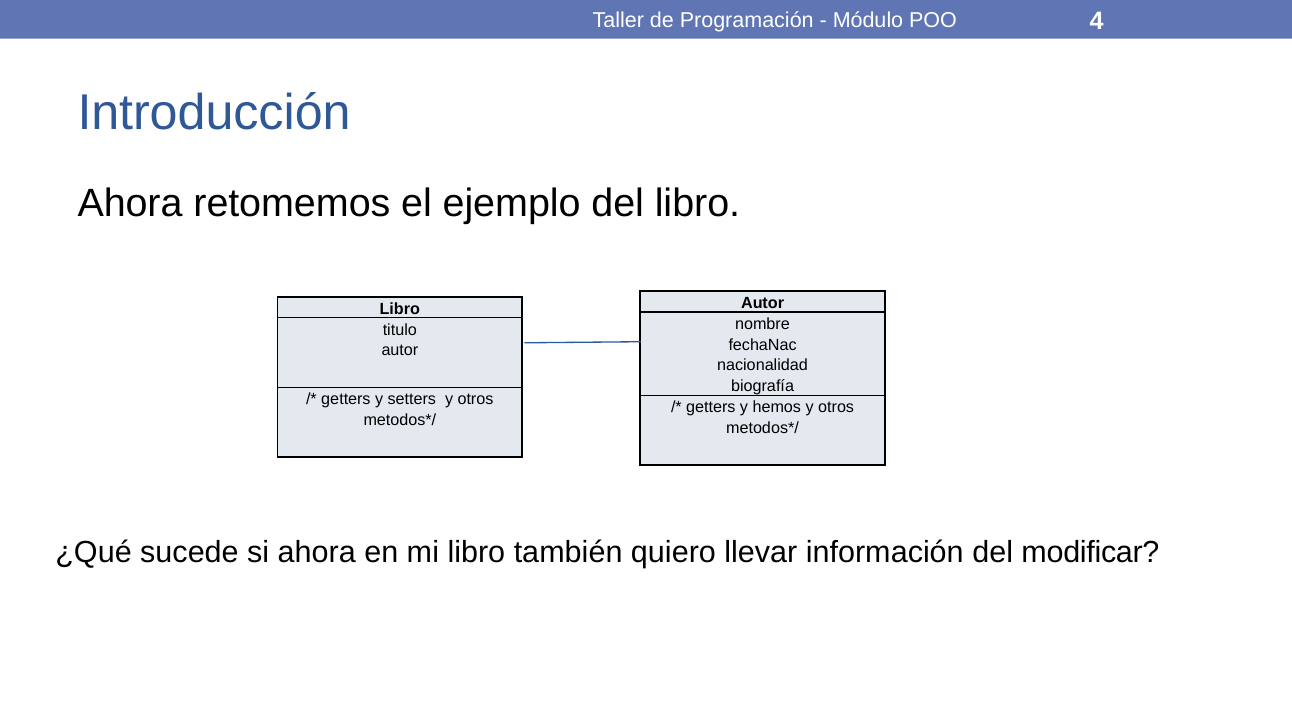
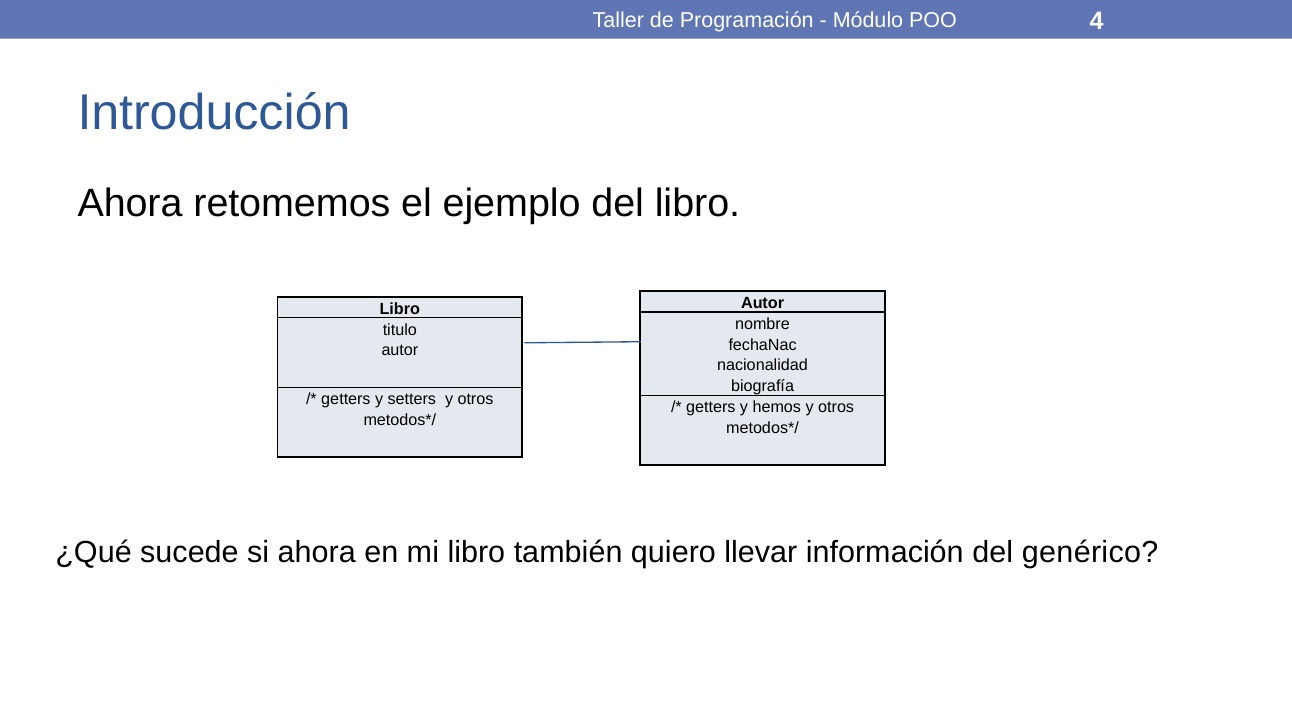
modificar: modificar -> genérico (1090, 552)
